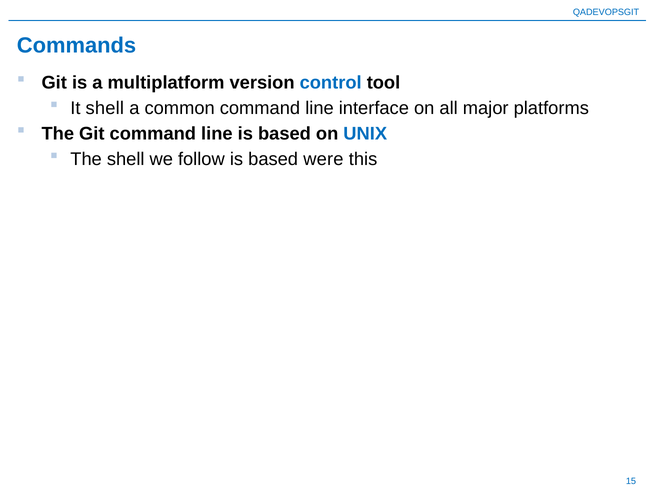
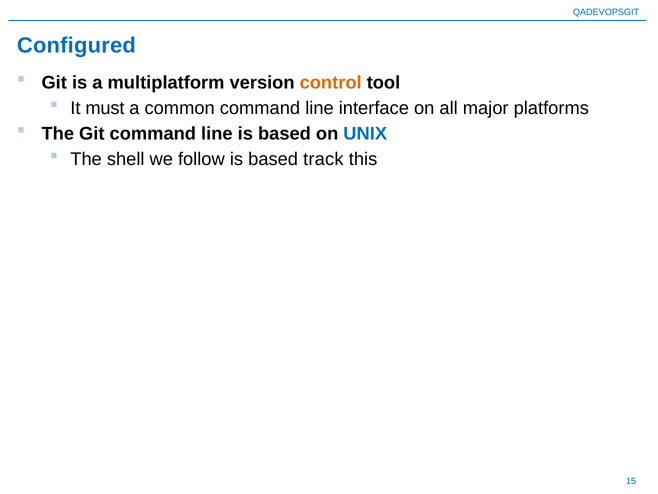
Commands: Commands -> Configured (76, 45)
control colour: blue -> orange (331, 82)
It shell: shell -> must (105, 108)
were: were -> track (323, 159)
